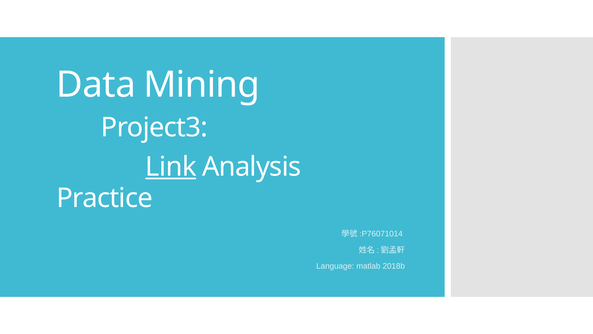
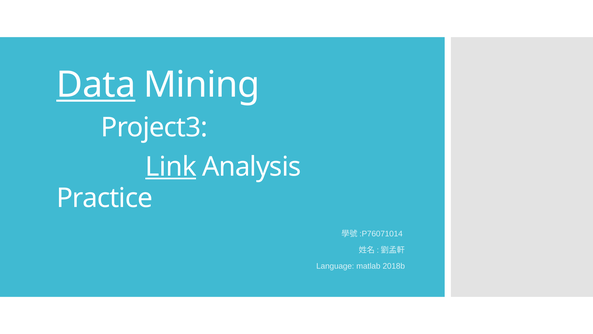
Data underline: none -> present (96, 85)
